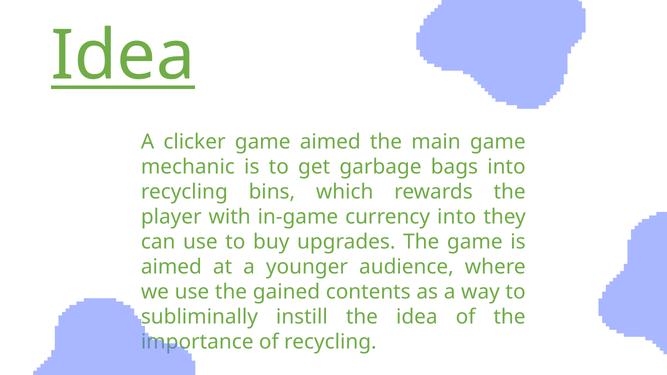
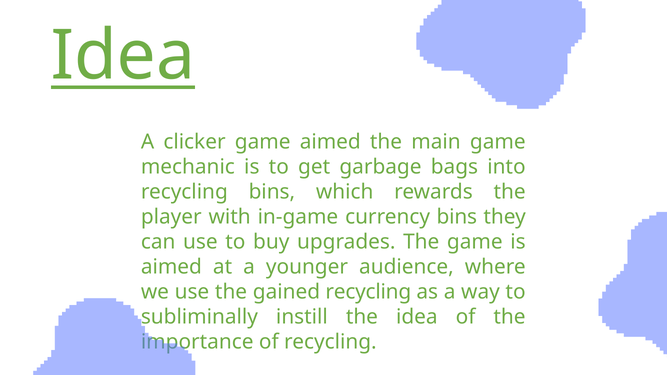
currency into: into -> bins (457, 217)
gained contents: contents -> recycling (368, 292)
